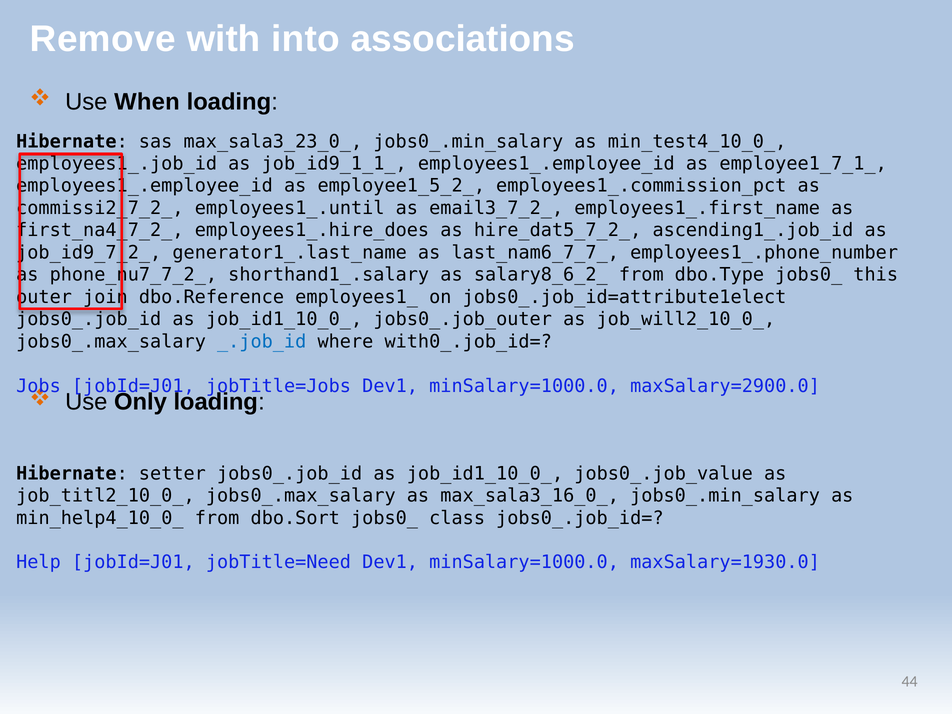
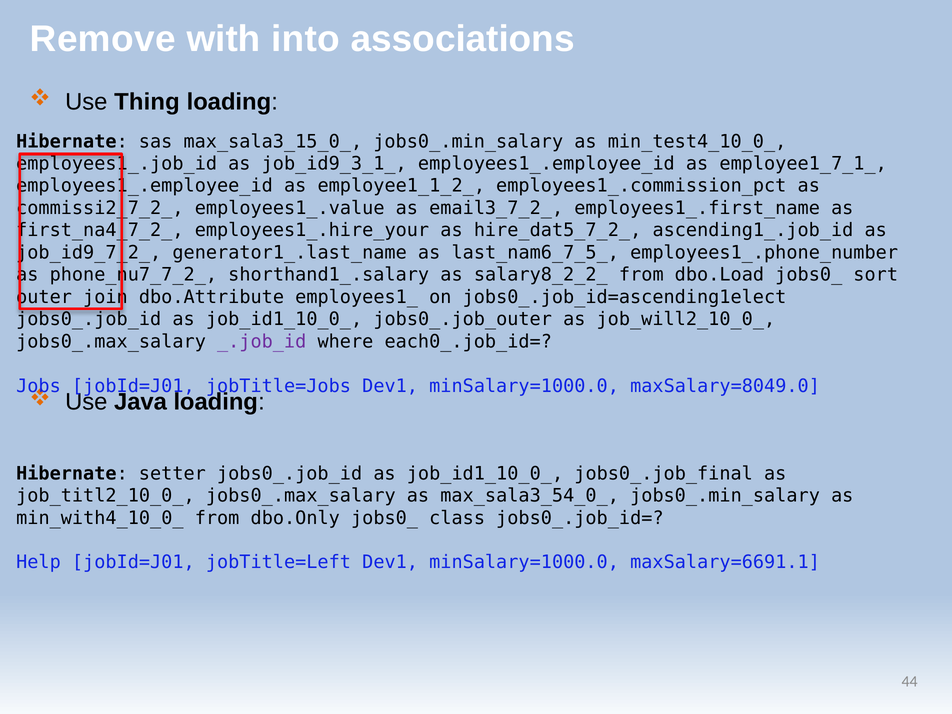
When: When -> Thing (147, 102)
max_sala3_23_0_: max_sala3_23_0_ -> max_sala3_15_0_ (273, 141)
job_id9_1_1_: job_id9_1_1_ -> job_id9_3_1_ (334, 164)
employee1_5_2_: employee1_5_2_ -> employee1_1_2_ (401, 186)
employees1_.until: employees1_.until -> employees1_.value (290, 208)
employees1_.hire_does: employees1_.hire_does -> employees1_.hire_your (312, 230)
last_nam6_7_7_: last_nam6_7_7_ -> last_nam6_7_5_ (535, 253)
salary8_6_2_: salary8_6_2_ -> salary8_2_2_ (541, 275)
dbo.Type: dbo.Type -> dbo.Load (719, 275)
this: this -> sort (876, 275)
dbo.Reference: dbo.Reference -> dbo.Attribute (211, 297)
jobs0_.job_id=attribute1elect: jobs0_.job_id=attribute1elect -> jobs0_.job_id=ascending1elect (624, 297)
_.job_id colour: blue -> purple (262, 341)
with0_.job_id=: with0_.job_id= -> each0_.job_id= (468, 341)
maxSalary=2900.0: maxSalary=2900.0 -> maxSalary=8049.0 (725, 386)
Only: Only -> Java (140, 402)
jobs0_.job_value: jobs0_.job_value -> jobs0_.job_final (664, 473)
max_sala3_16_0_: max_sala3_16_0_ -> max_sala3_54_0_ (530, 496)
min_help4_10_0_: min_help4_10_0_ -> min_with4_10_0_ (100, 518)
dbo.Sort: dbo.Sort -> dbo.Only (295, 518)
jobTitle=Need: jobTitle=Need -> jobTitle=Left (278, 562)
maxSalary=1930.0: maxSalary=1930.0 -> maxSalary=6691.1 (725, 562)
